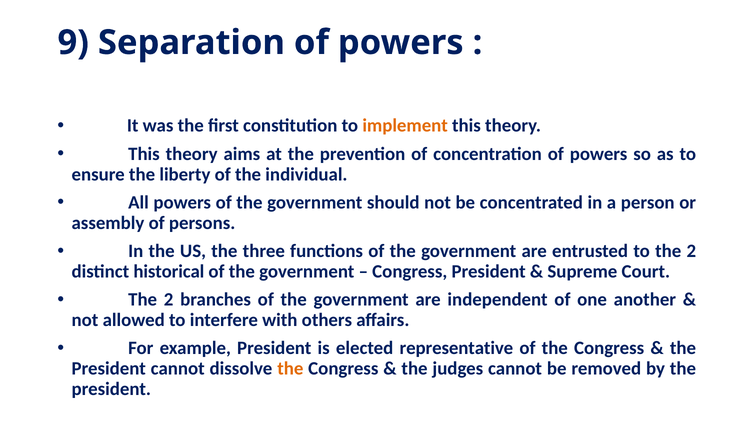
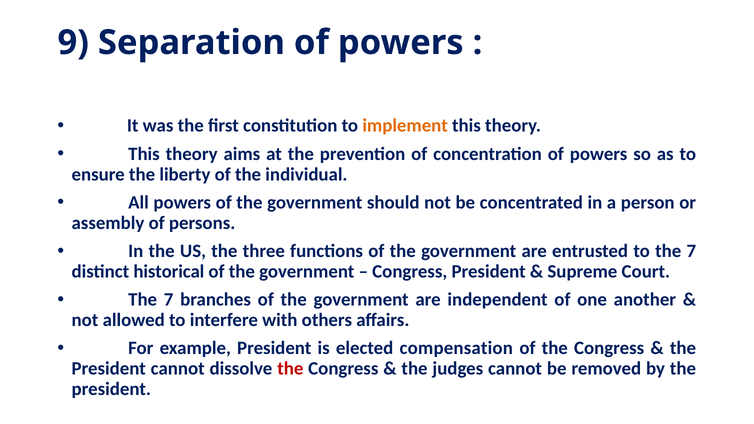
to the 2: 2 -> 7 (691, 251)
2: 2 -> 7 (169, 300)
representative: representative -> compensation (456, 348)
the colour: orange -> red (290, 369)
